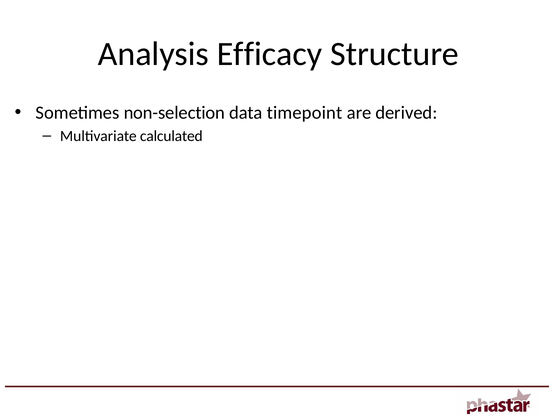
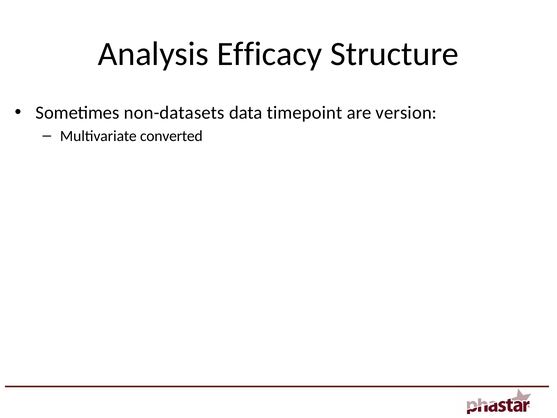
non-selection: non-selection -> non-datasets (174, 113)
derived: derived -> version (406, 113)
calculated: calculated -> converted (171, 136)
